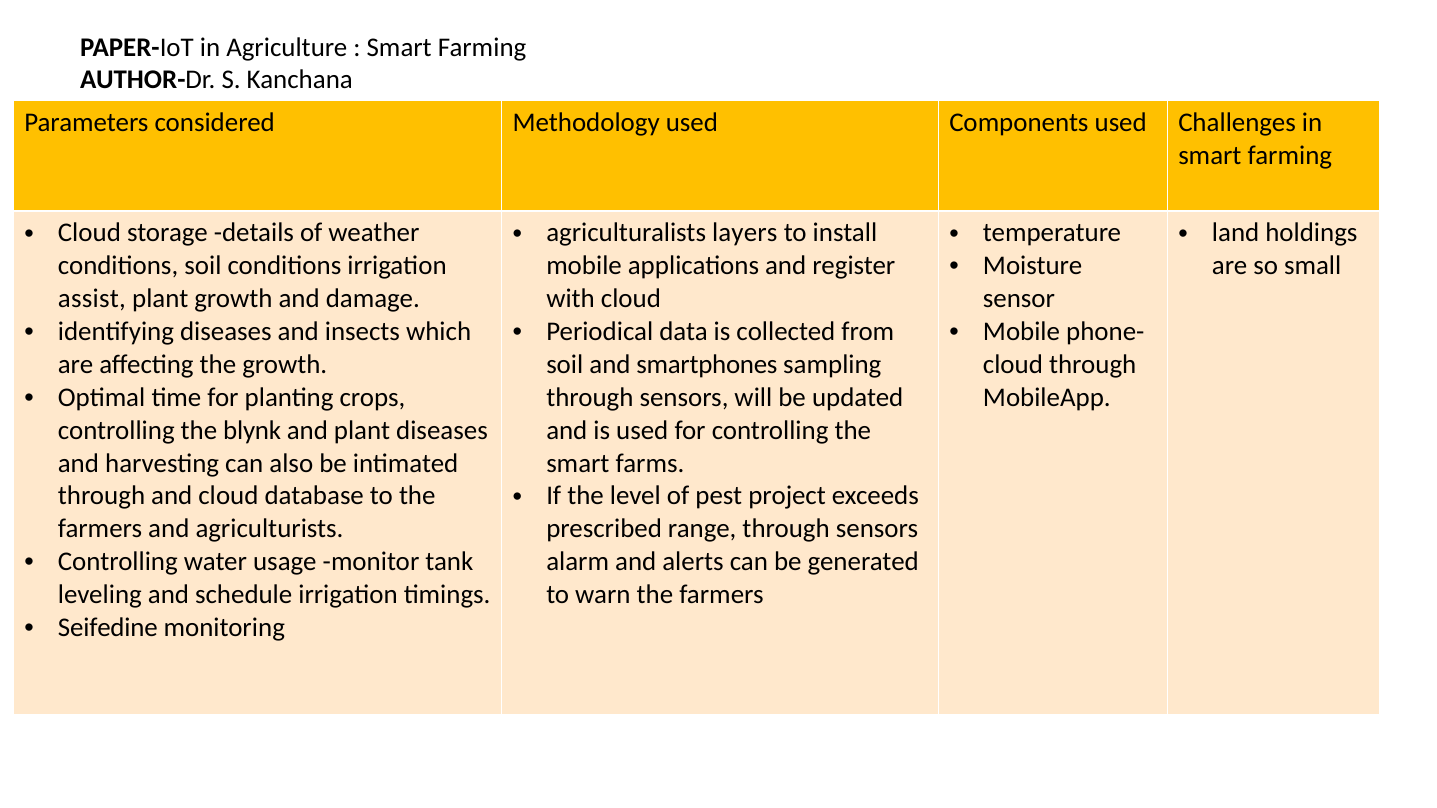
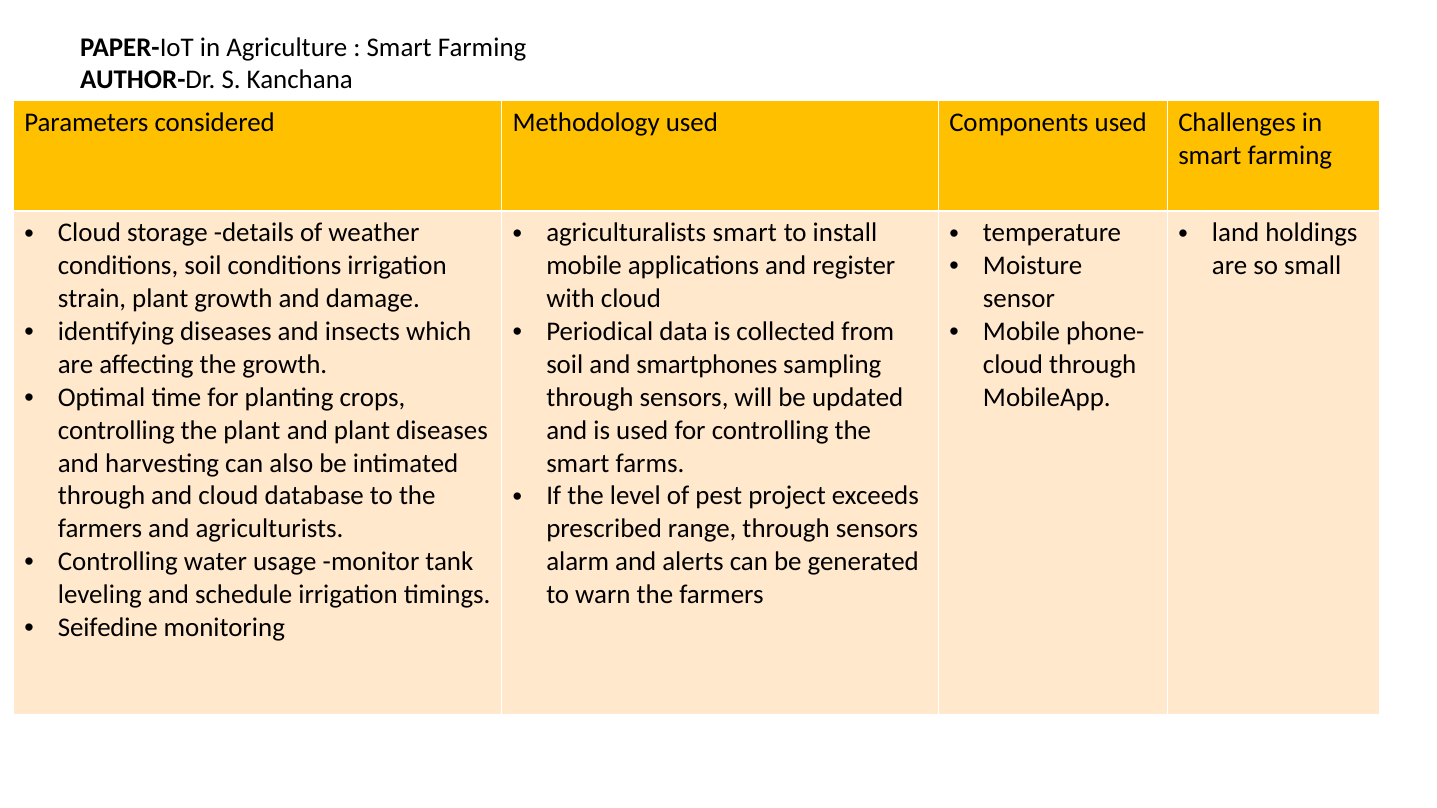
agriculturalists layers: layers -> smart (745, 233)
assist: assist -> strain (92, 299)
the blynk: blynk -> plant (252, 430)
